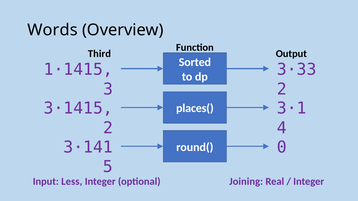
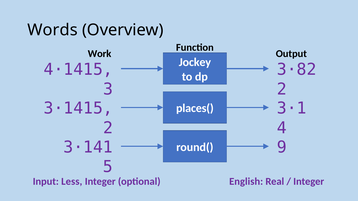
Third: Third -> Work (100, 54)
Sorted: Sorted -> Jockey (195, 62)
1·1415: 1·1415 -> 4·1415 (78, 70)
3·33: 3·33 -> 3·82 (297, 70)
0: 0 -> 9 (282, 147)
Joining: Joining -> English (246, 182)
